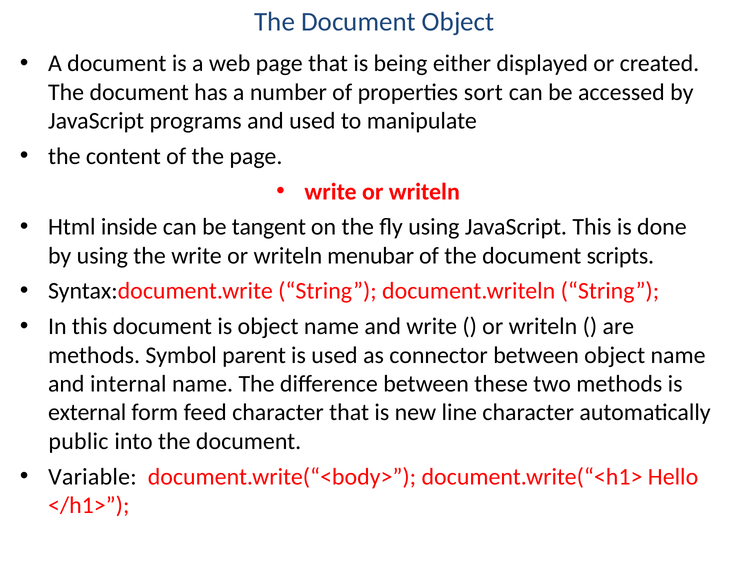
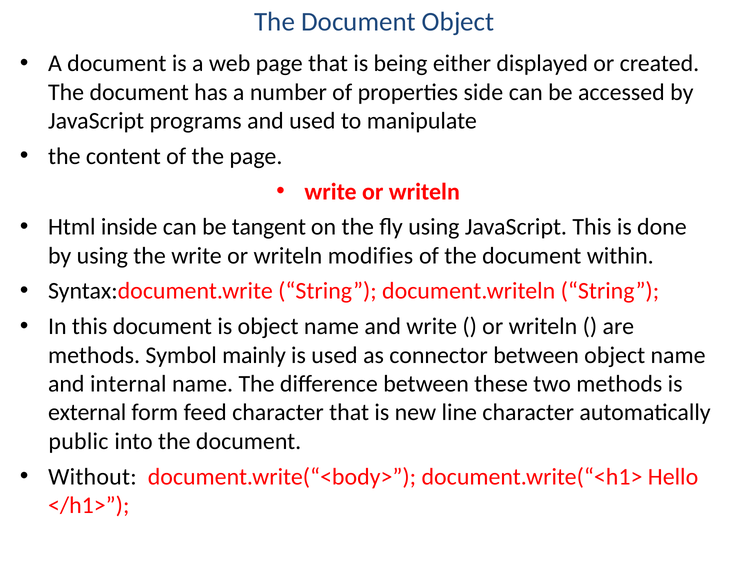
sort: sort -> side (483, 92)
menubar: menubar -> modifies (370, 256)
scripts: scripts -> within (620, 256)
parent: parent -> mainly (254, 355)
Variable: Variable -> Without (92, 476)
